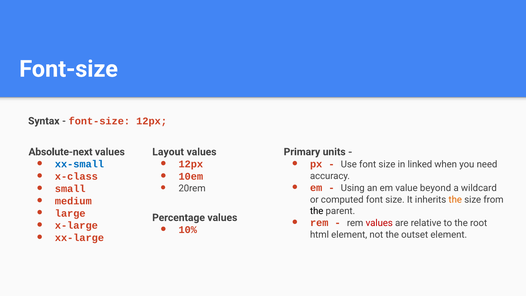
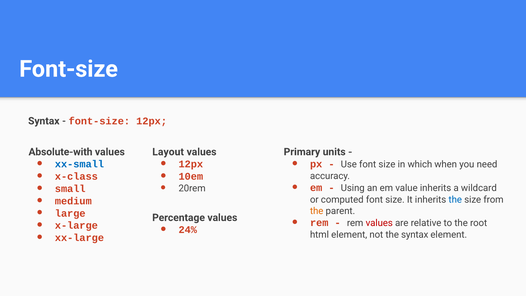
Absolute-next: Absolute-next -> Absolute-with (61, 152)
linked: linked -> which (420, 164)
value beyond: beyond -> inherits (436, 188)
the colour: orange -> blue (455, 200)
the colour: black -> orange (317, 211)
10%: 10% -> 24% (188, 230)
the outset: outset -> syntax (415, 235)
